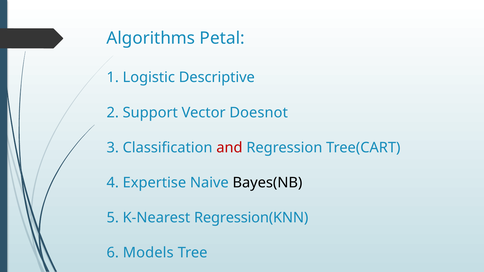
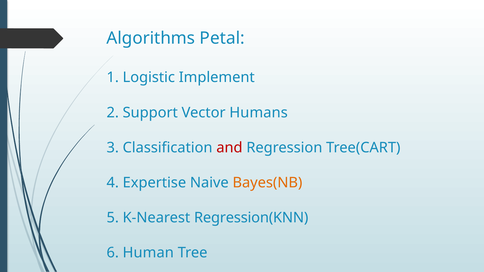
Descriptive: Descriptive -> Implement (217, 78)
Doesnot: Doesnot -> Humans (259, 113)
Bayes(NB colour: black -> orange (267, 183)
Models: Models -> Human (148, 253)
